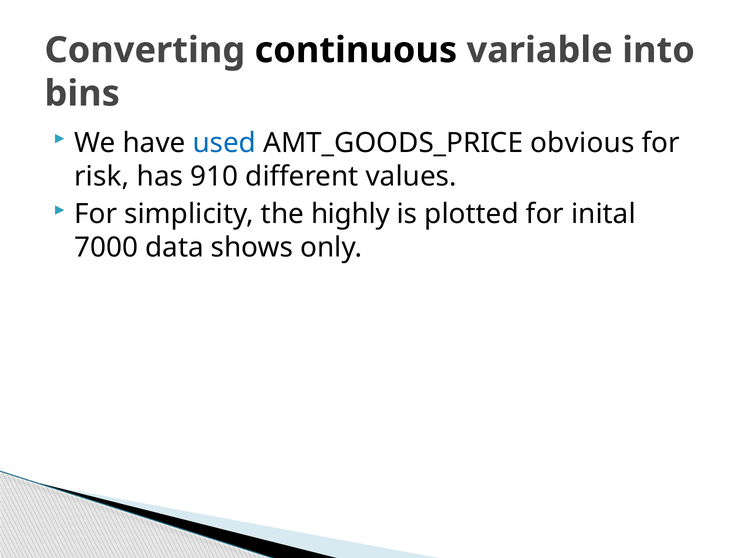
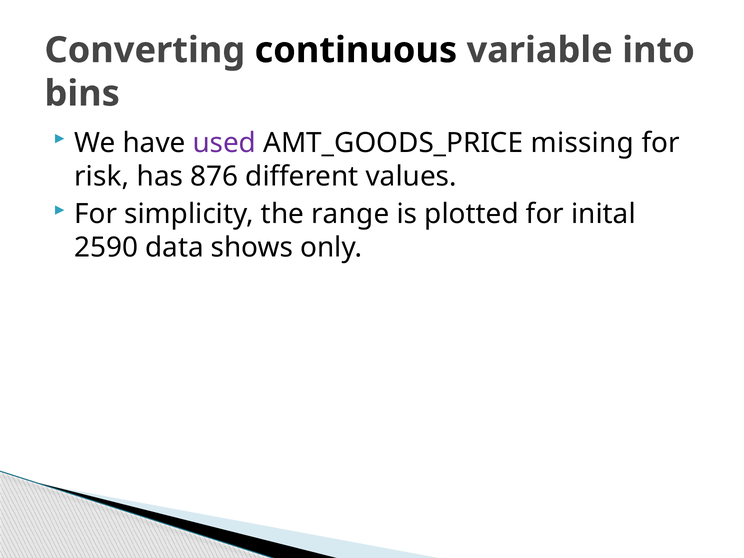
used colour: blue -> purple (224, 143)
obvious: obvious -> missing (582, 143)
910: 910 -> 876 (214, 176)
highly: highly -> range (350, 214)
7000: 7000 -> 2590 (106, 248)
